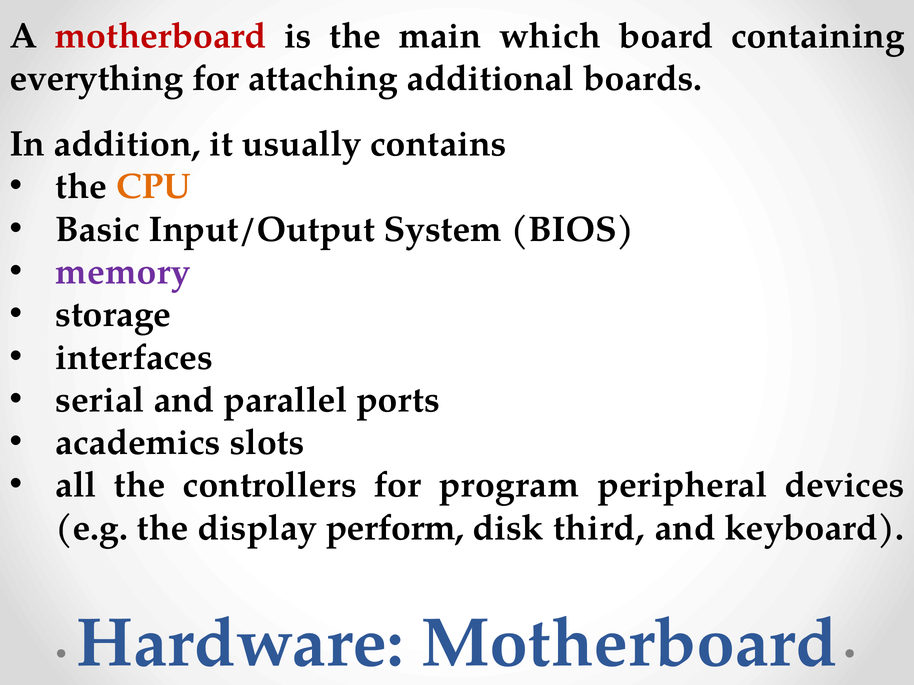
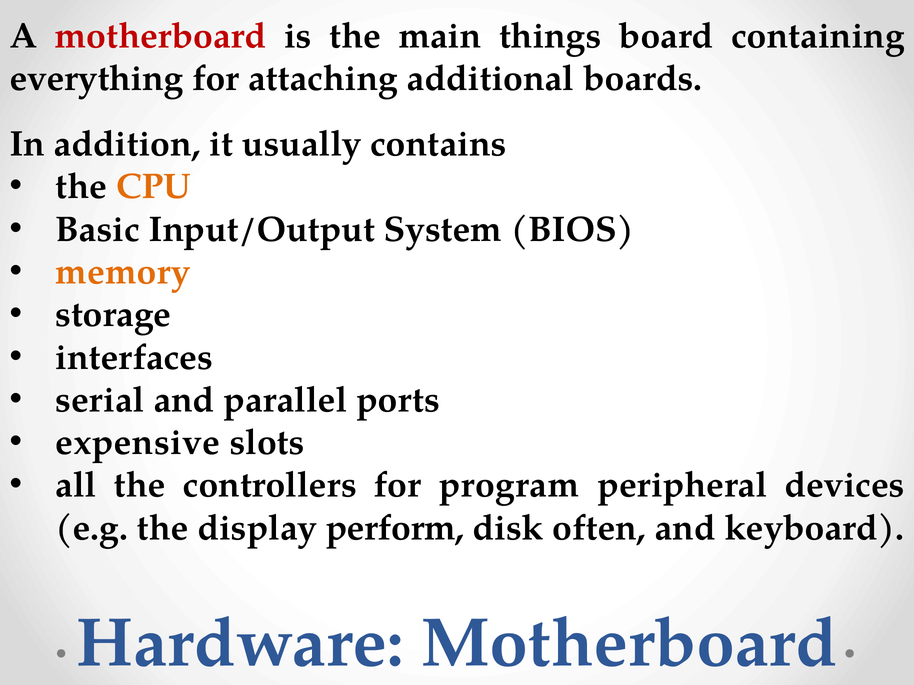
which: which -> things (550, 36)
memory colour: purple -> orange (123, 272)
academics: academics -> expensive (138, 443)
third: third -> often (599, 528)
